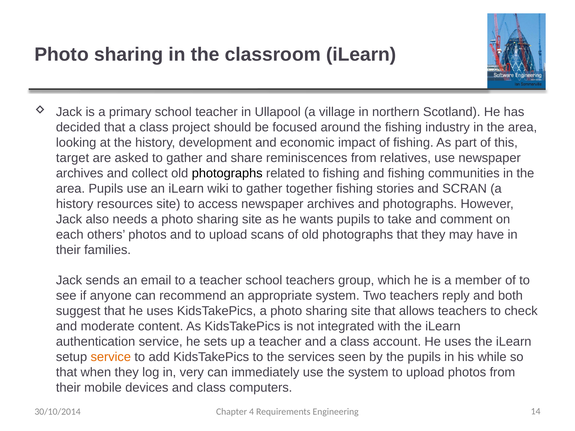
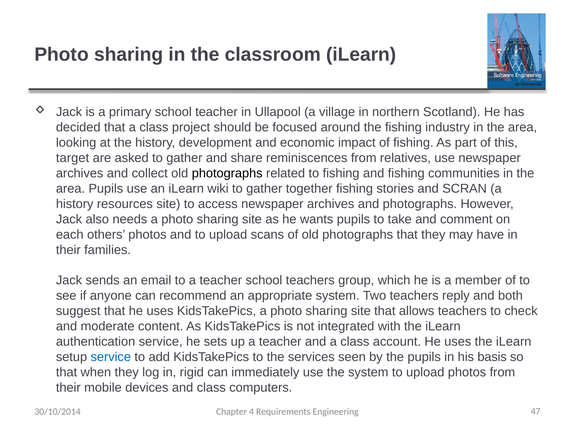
service colour: orange -> blue (111, 357)
while: while -> basis (492, 357)
very: very -> rigid (192, 373)
14: 14 -> 47 (536, 412)
